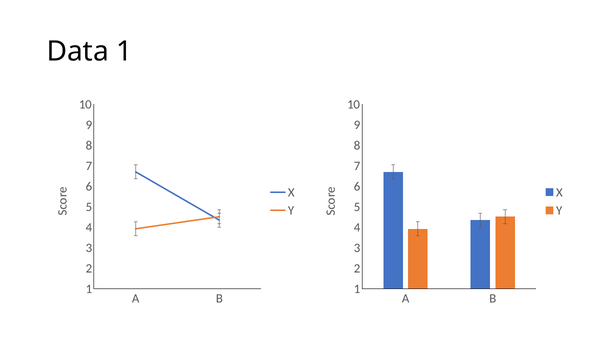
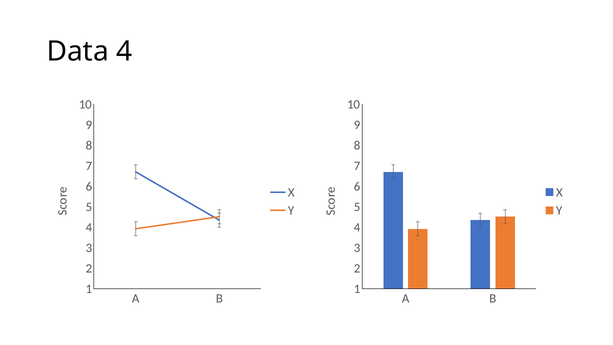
Data 1: 1 -> 4 (124, 51)
